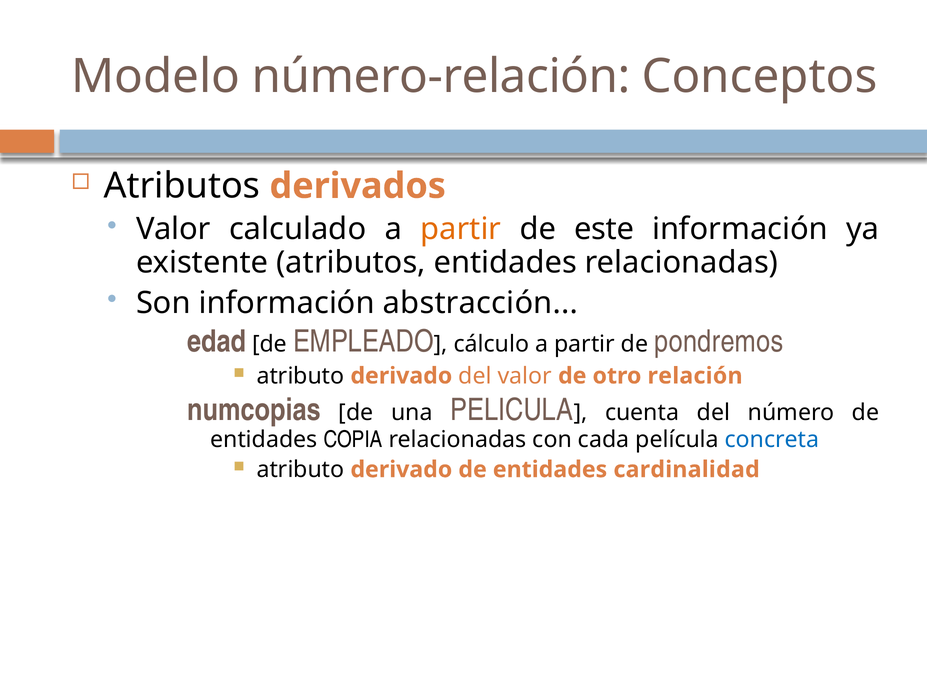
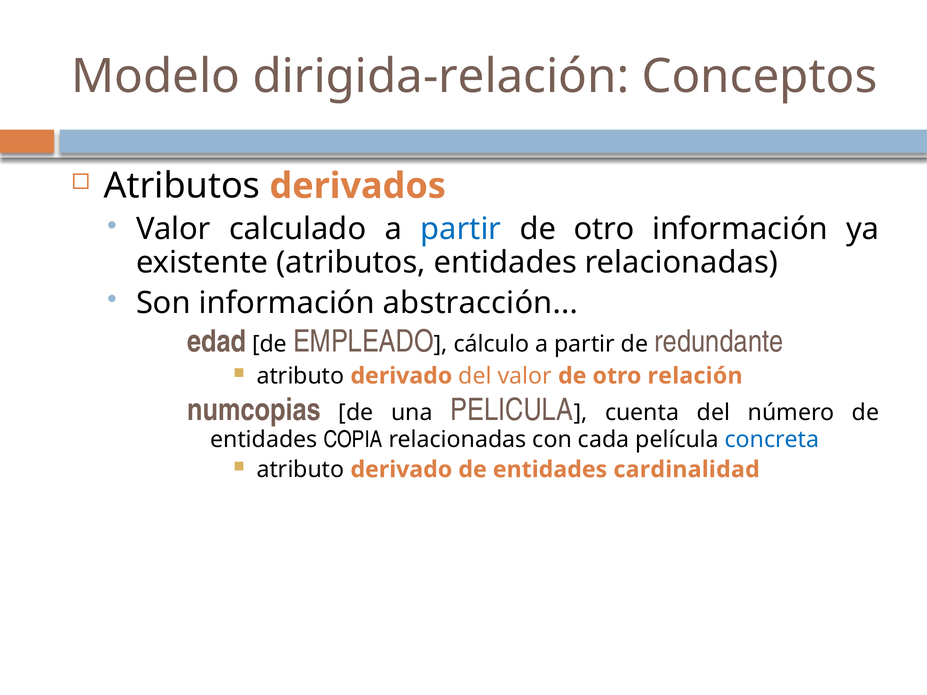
número-relación: número-relación -> dirigida-relación (441, 77)
partir colour: orange -> blue (461, 229)
este: este -> otro (604, 229)
pondremos: pondremos -> redundante (719, 342)
